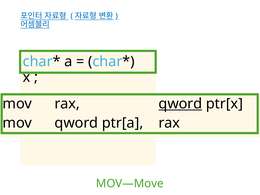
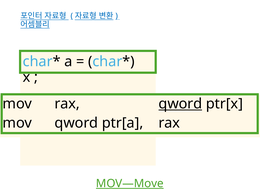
MOV—Move underline: none -> present (130, 183)
